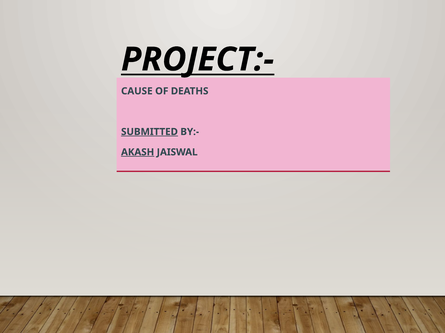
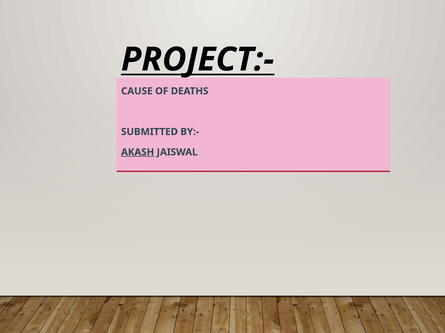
SUBMITTED underline: present -> none (149, 132)
